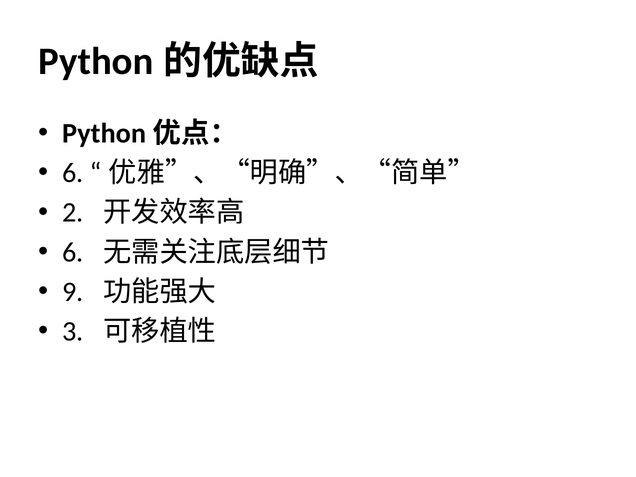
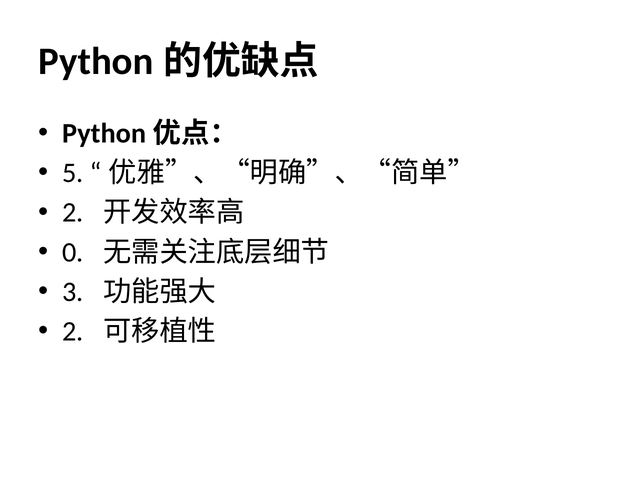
6: 6 -> 5 (73, 173)
6: 6 -> 0 (73, 252)
9: 9 -> 3 (73, 292)
3: 3 -> 2 (73, 332)
